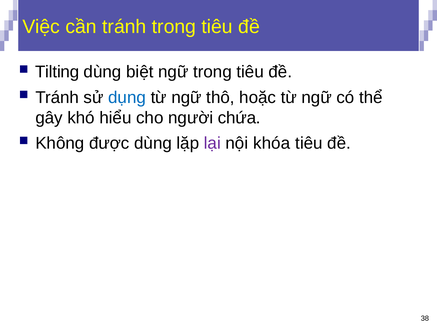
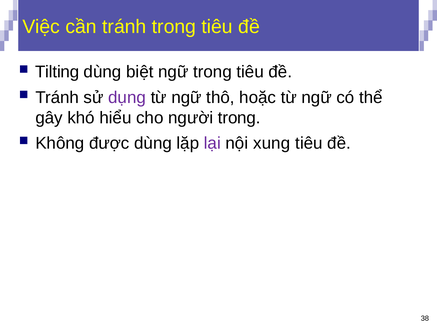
dụng colour: blue -> purple (127, 97)
người chứa: chứa -> trong (239, 118)
khóa: khóa -> xung (272, 143)
